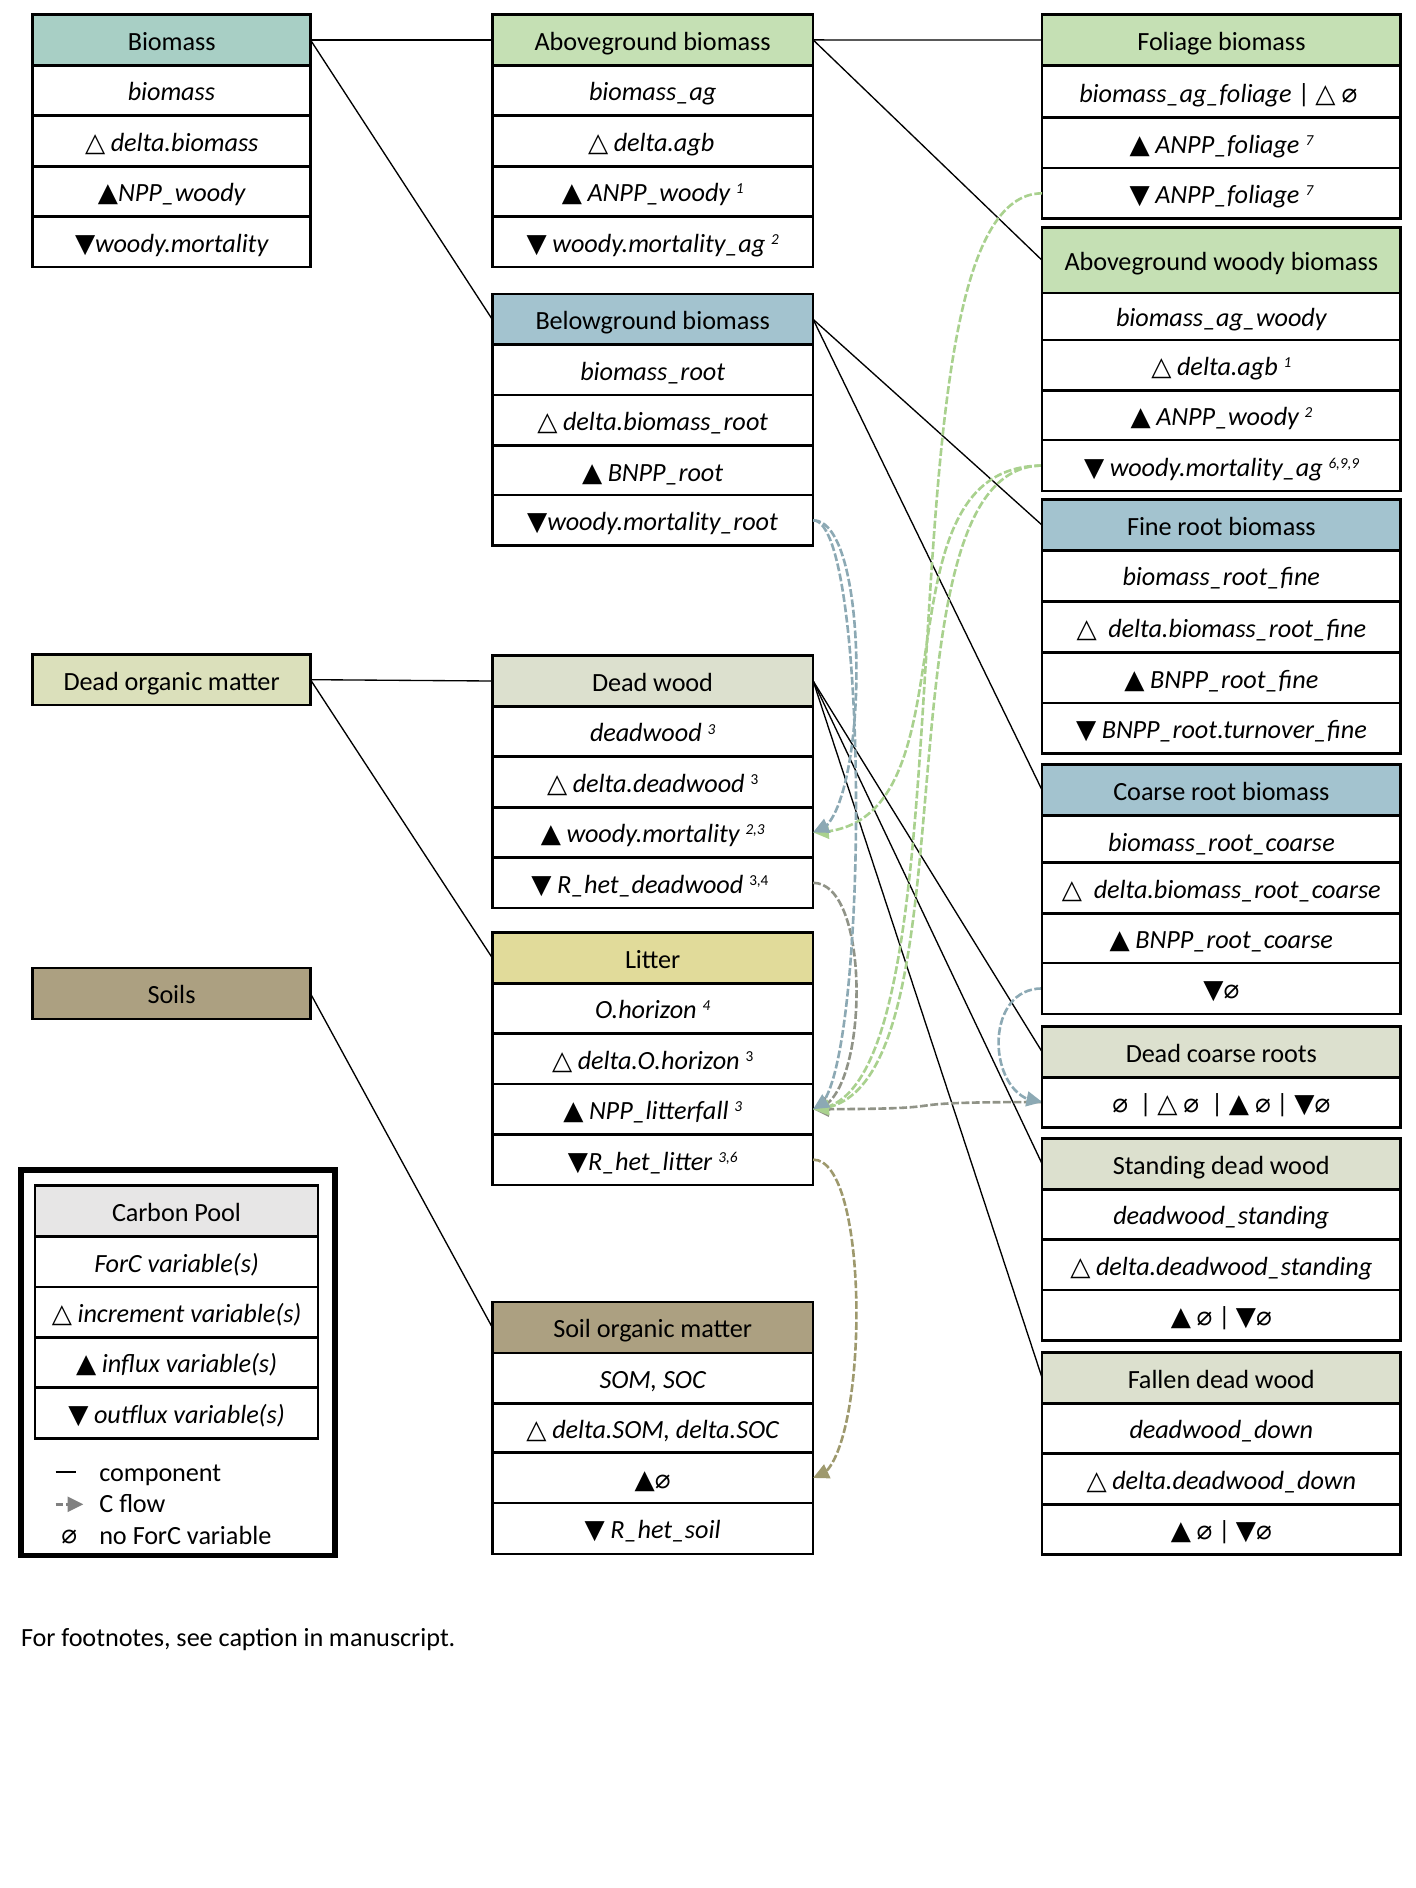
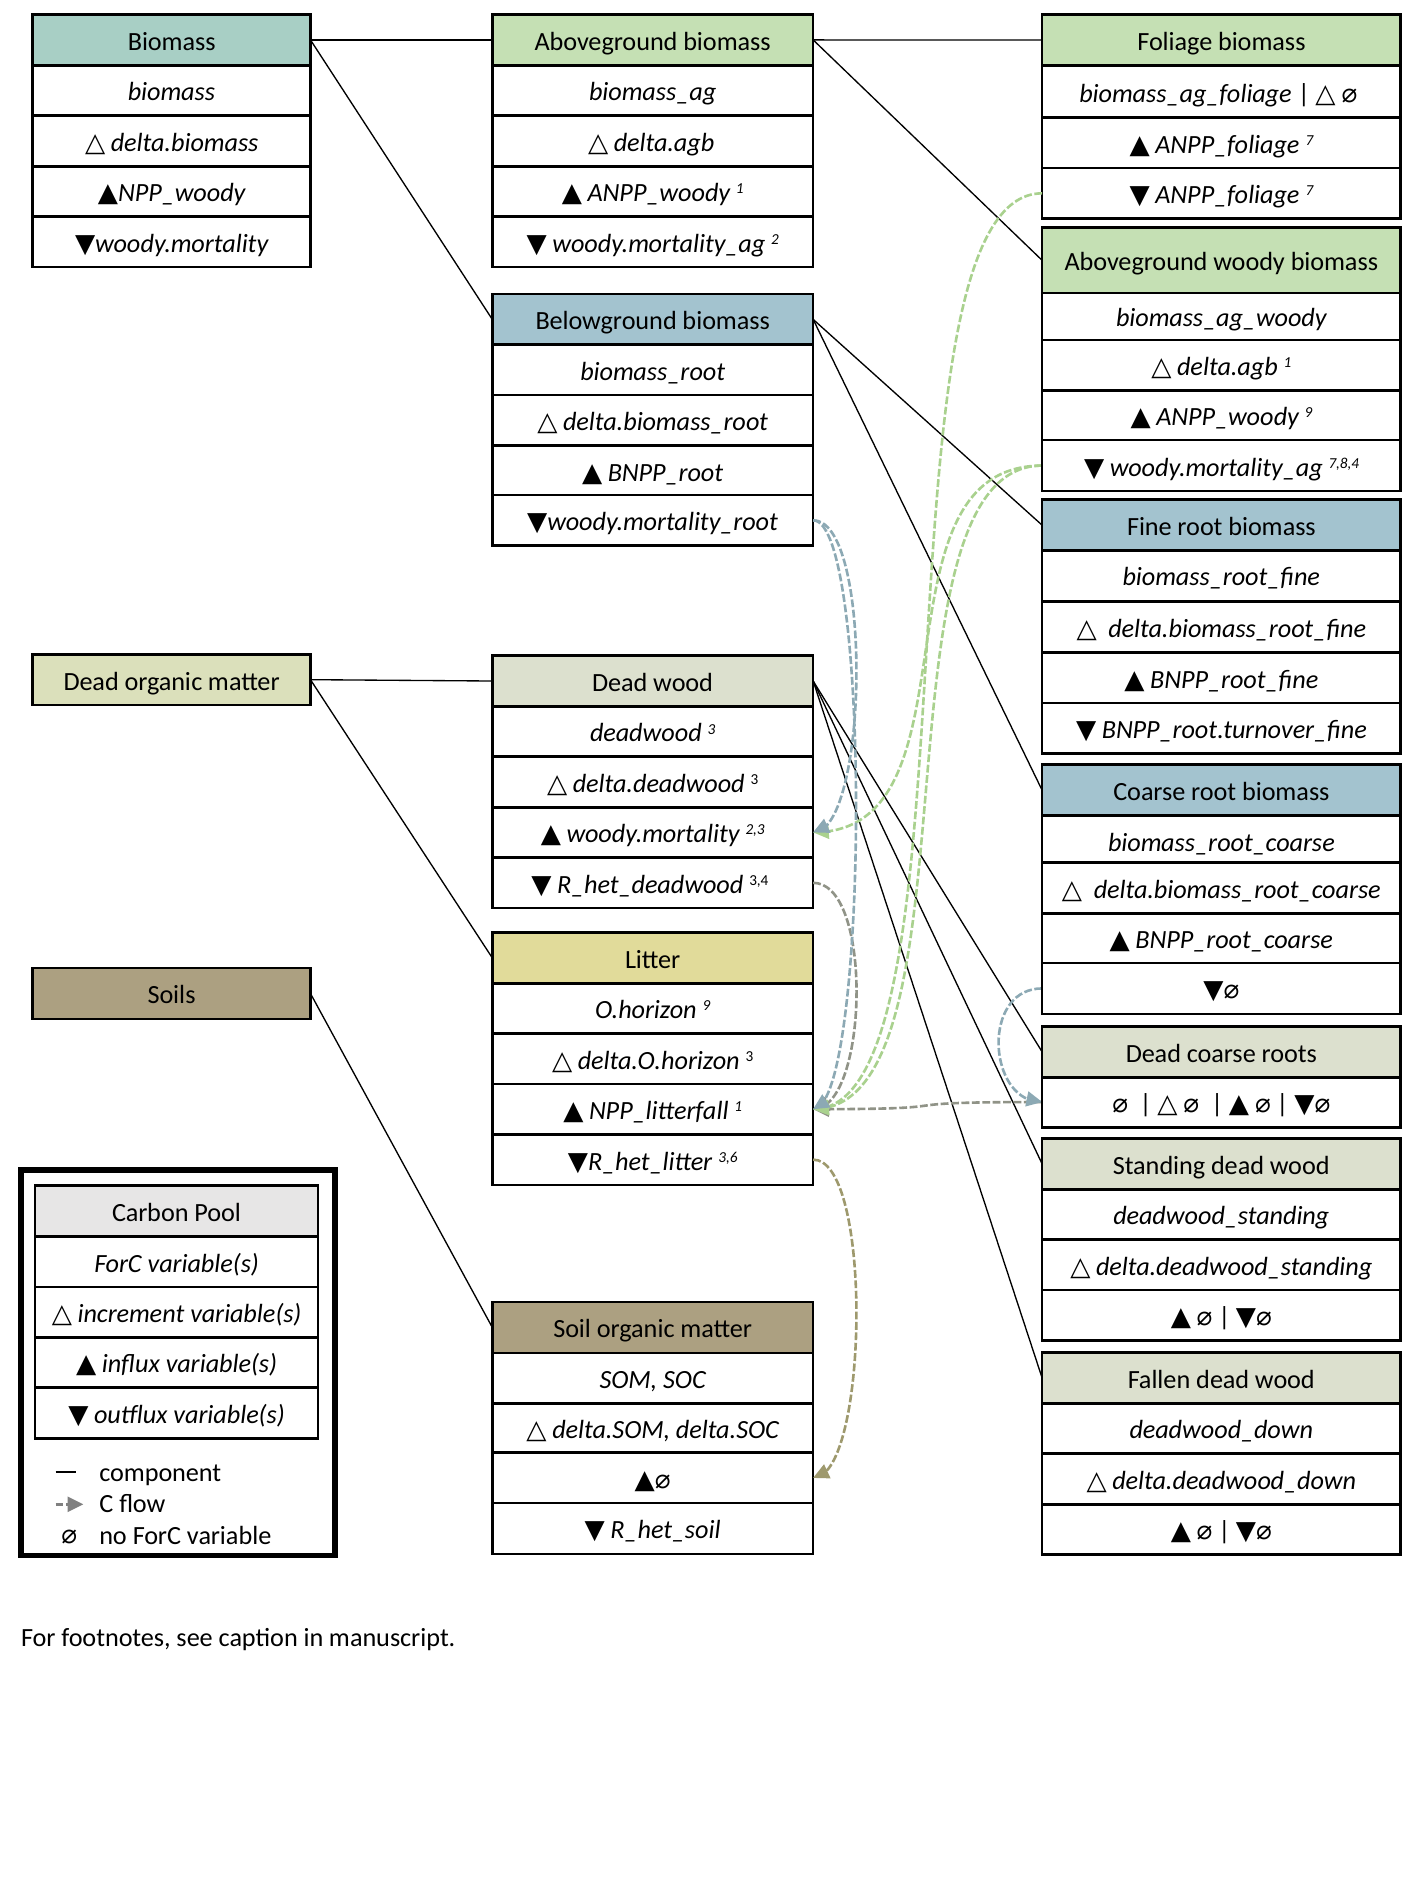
2: 2 -> 9 (1308, 412)
6,9,9: 6,9,9 -> 7,8,4 (1344, 463)
O.horizon 4: 4 -> 9 (707, 1006)
3: 3 -> 1 (738, 1107)
